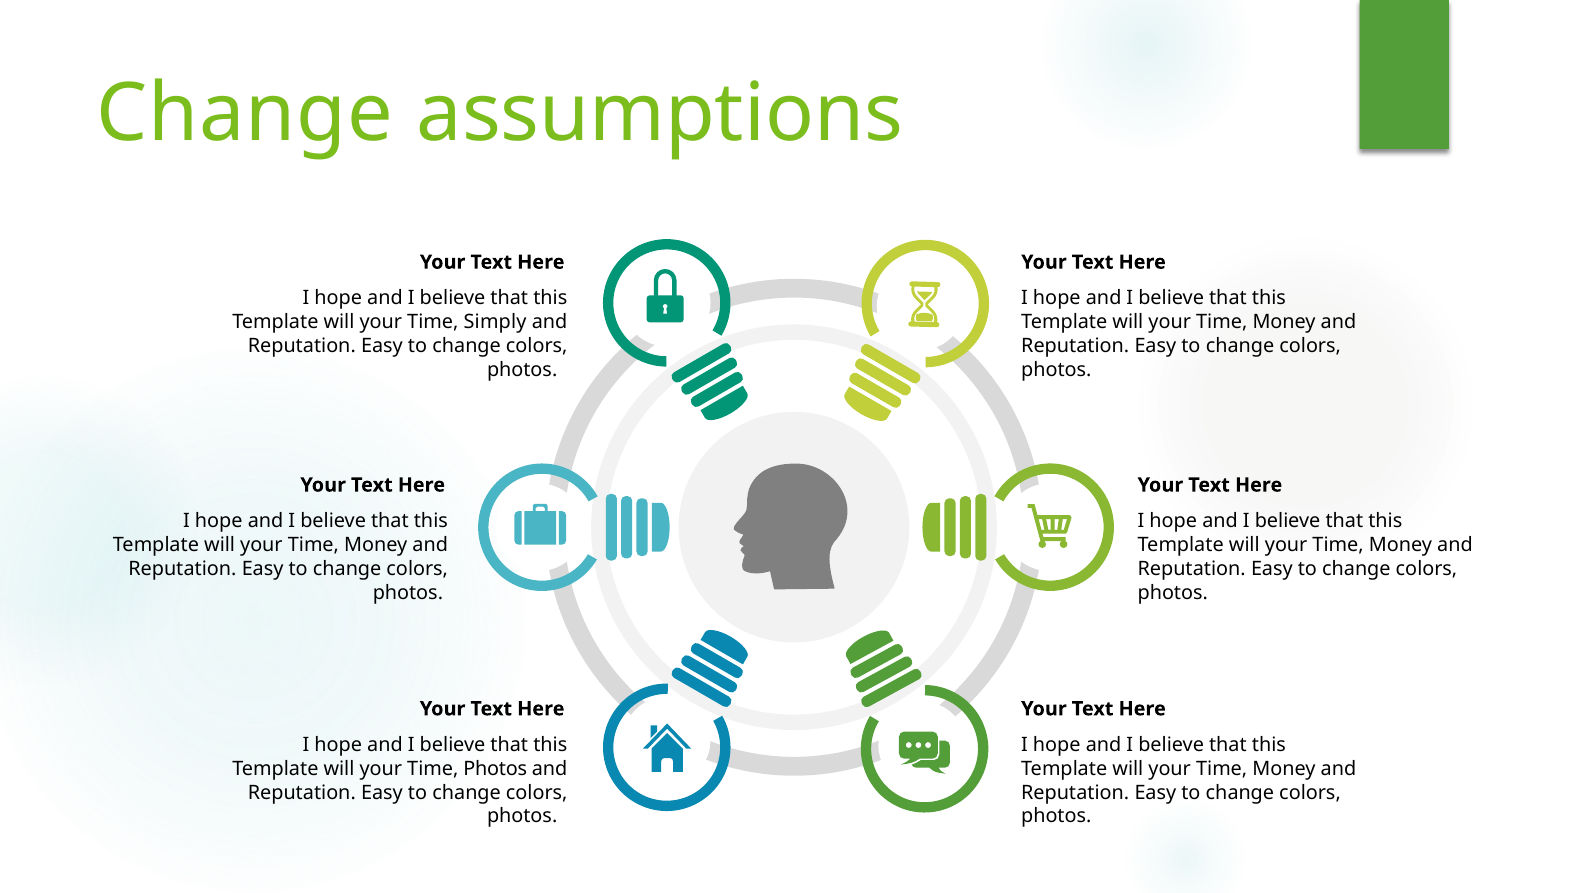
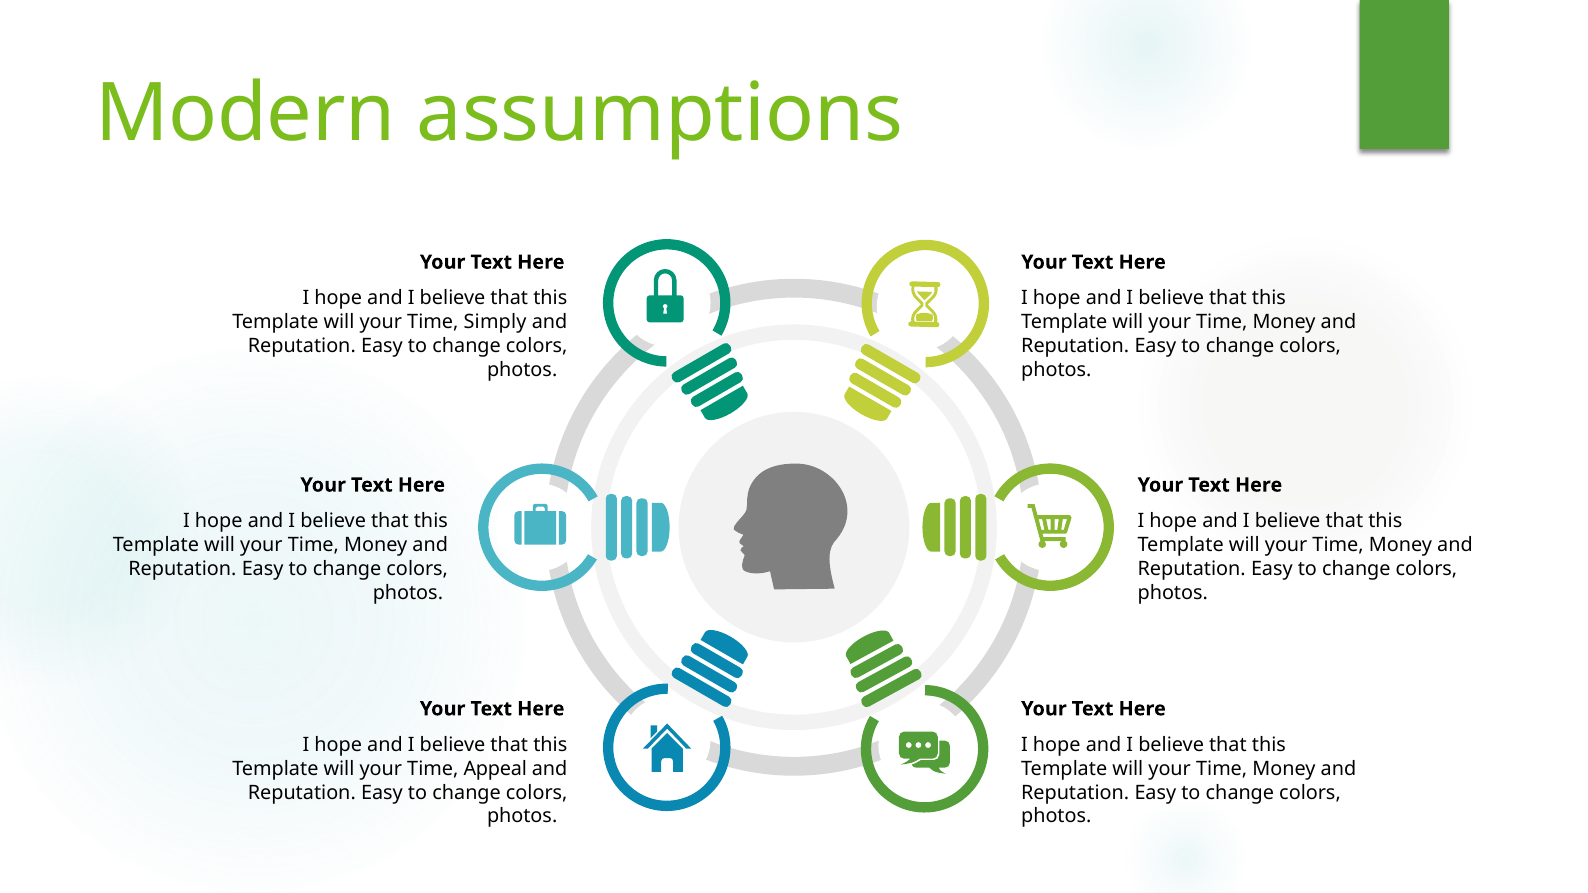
Change: Change -> Modern (246, 114)
Time Photos: Photos -> Appeal (495, 769)
